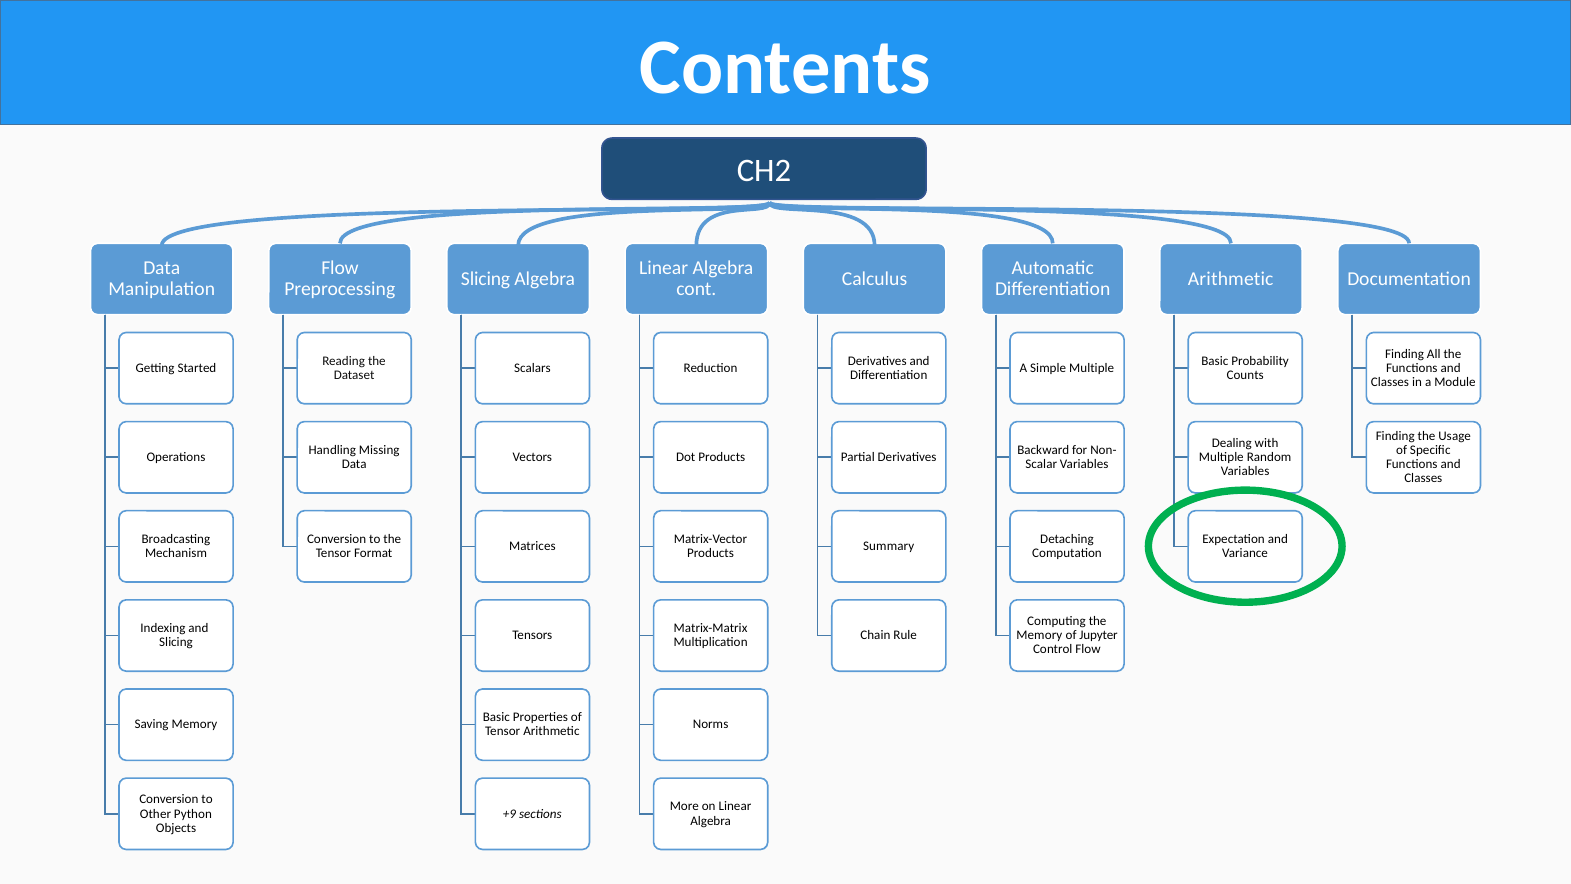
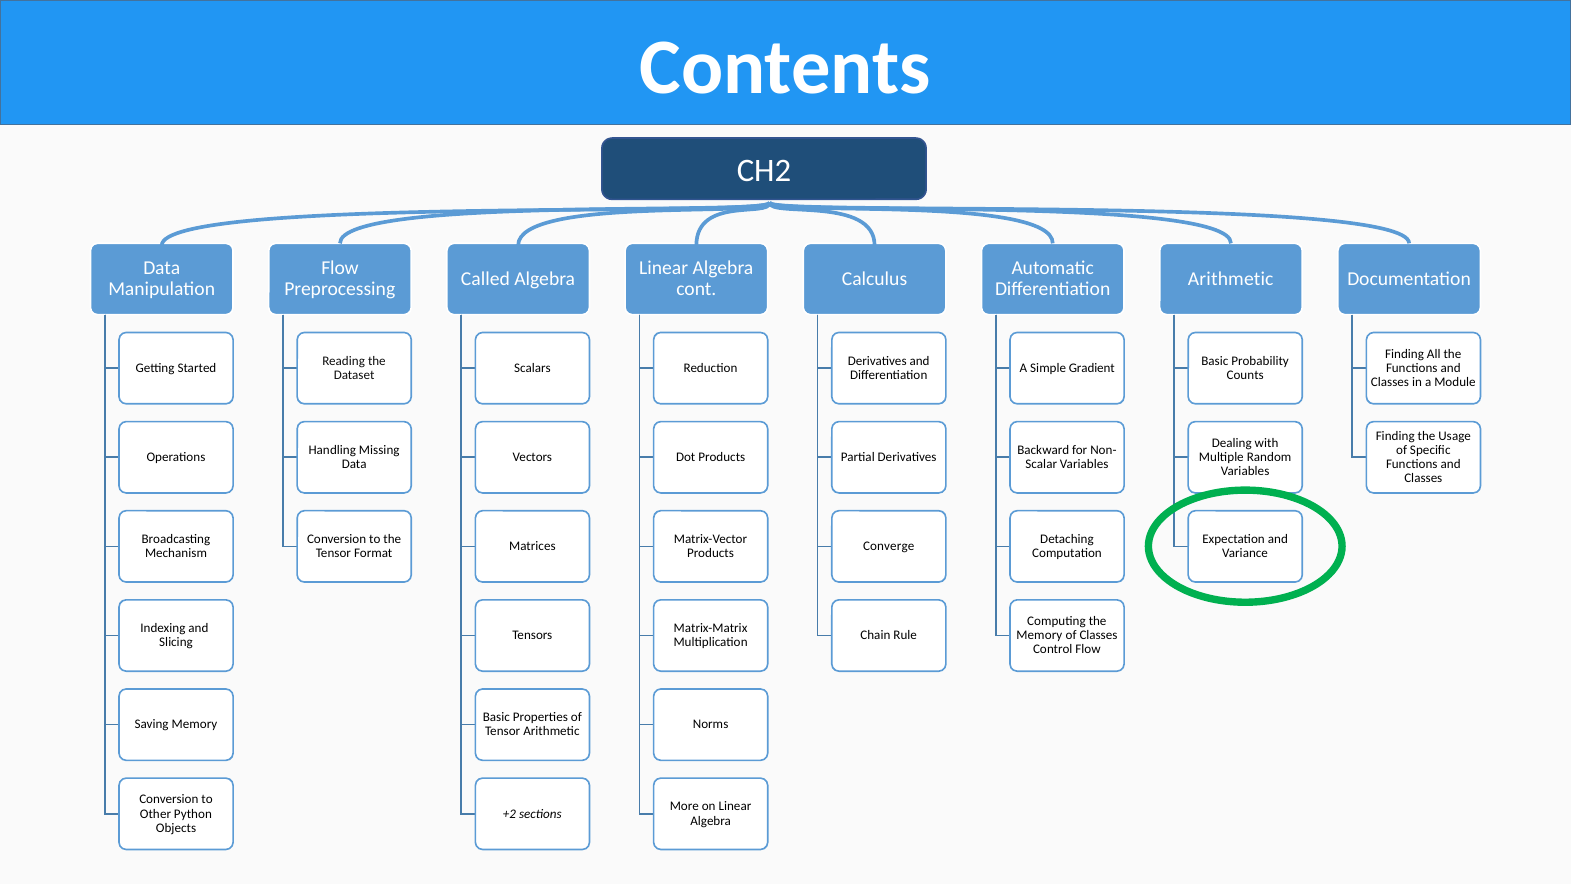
Slicing: Slicing -> Called (485, 279)
Simple Multiple: Multiple -> Gradient (1092, 368)
Summary: Summary -> Converge (889, 546)
of Jupyter: Jupyter -> Classes (1098, 635)
+9: +9 -> +2 (510, 813)
